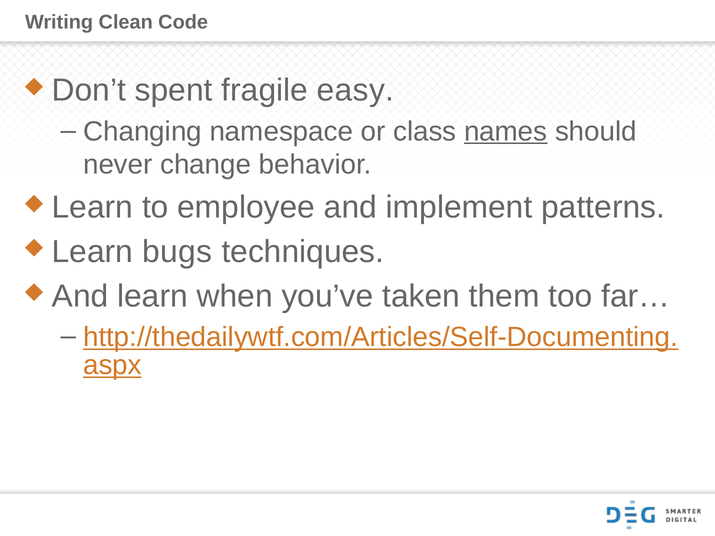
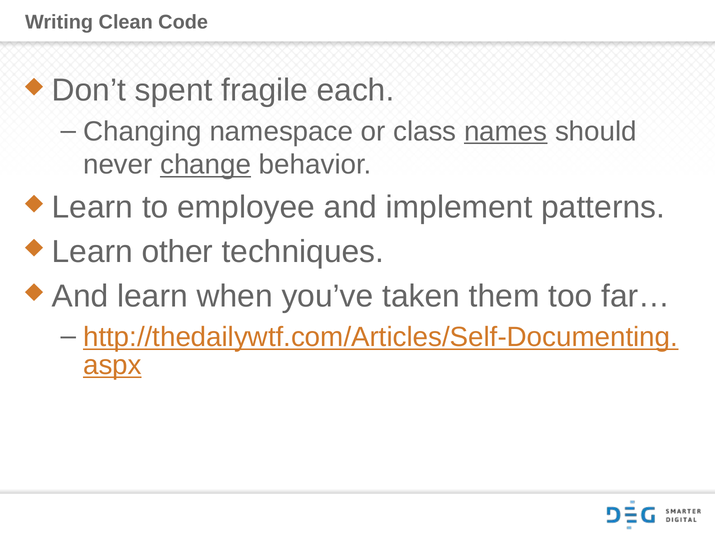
easy: easy -> each (356, 90)
change underline: none -> present (206, 165)
bugs: bugs -> other (178, 252)
